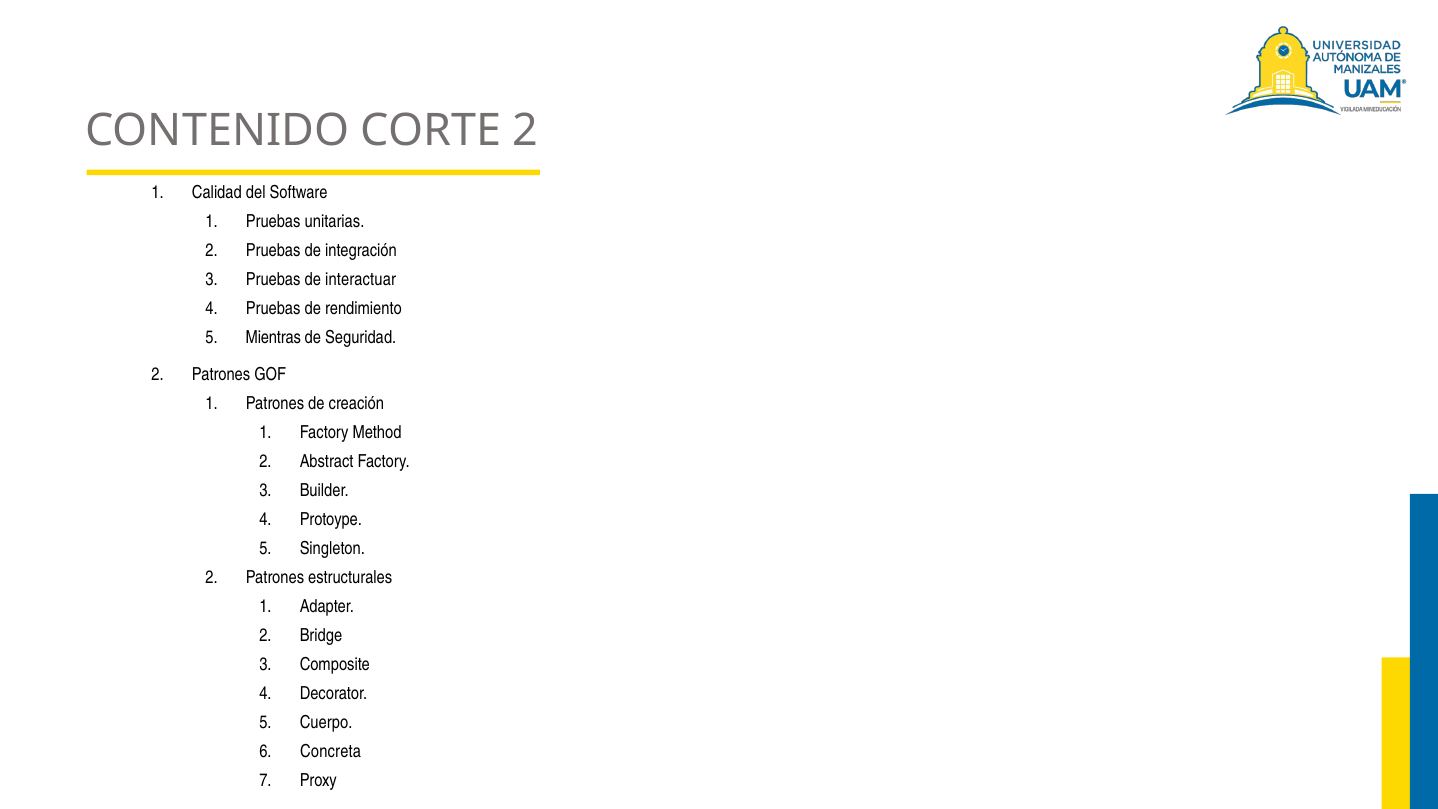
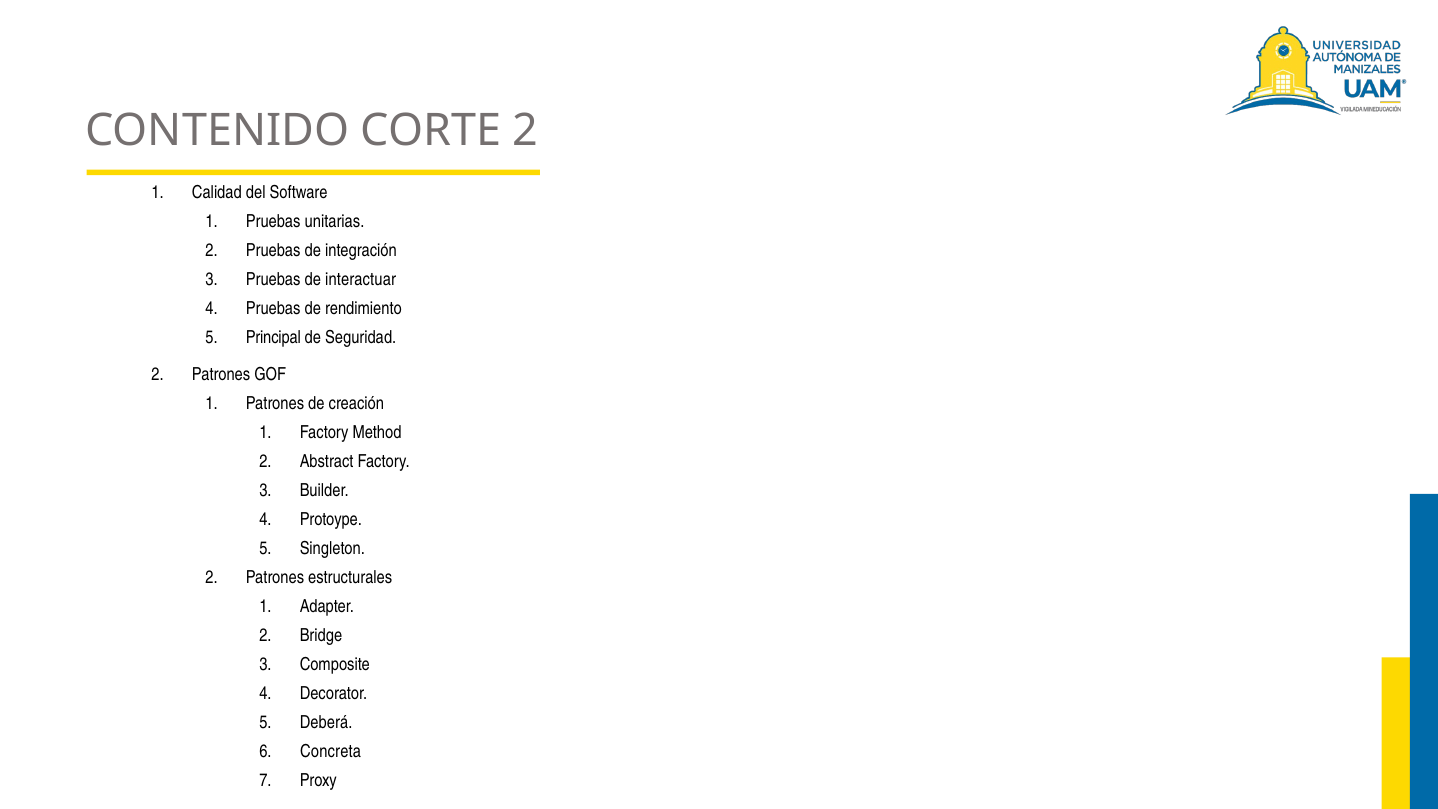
Mientras: Mientras -> Principal (273, 338)
Cuerpo: Cuerpo -> Deberá (326, 723)
